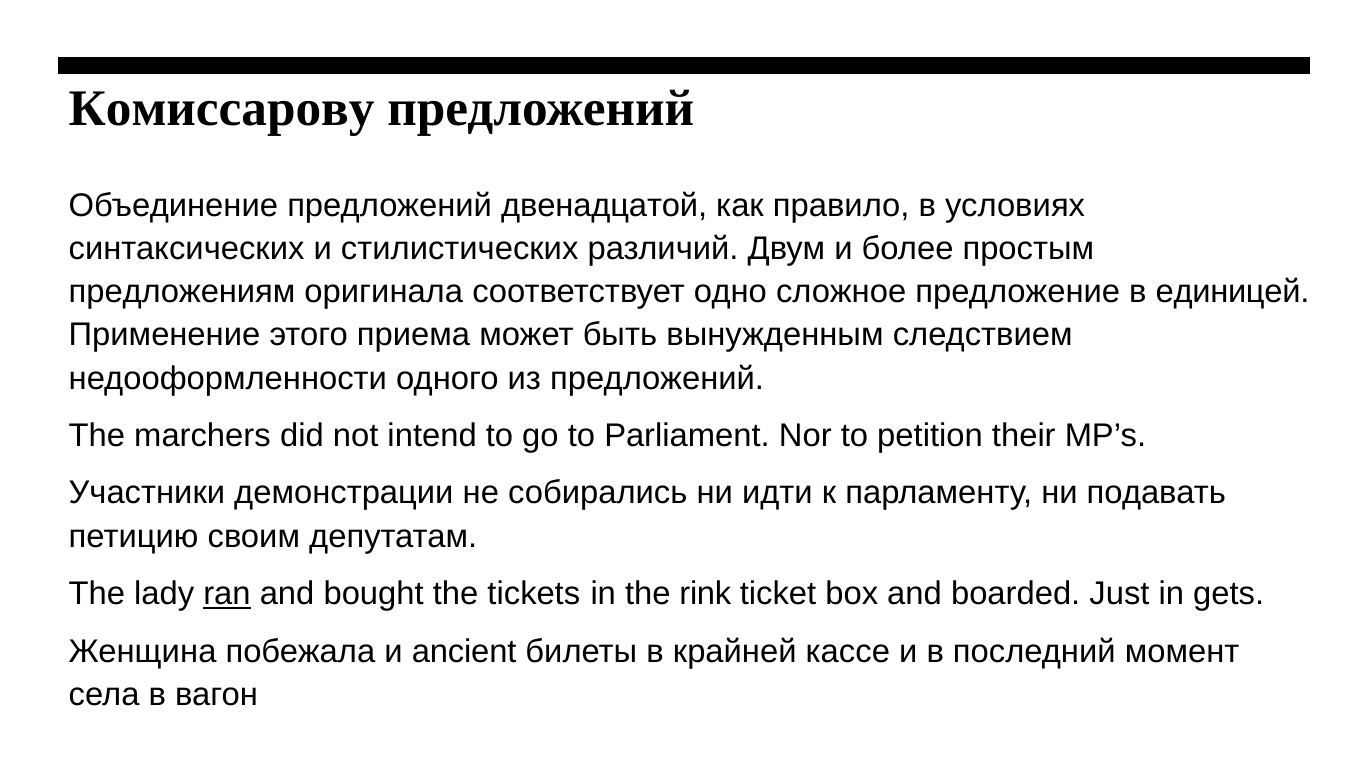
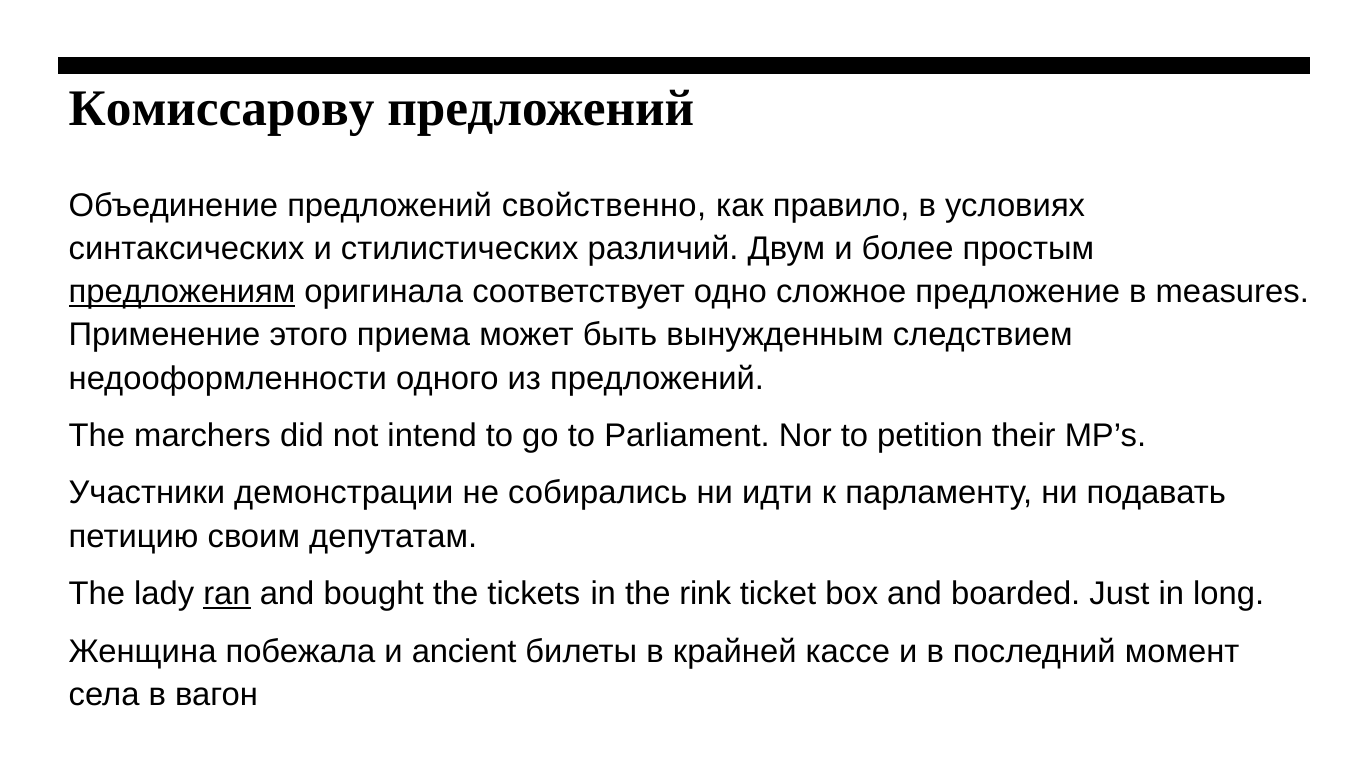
двенадцатой: двенадцатой -> свойственно (604, 206)
предложениям underline: none -> present (182, 292)
единицей: единицей -> measures (1232, 292)
gets: gets -> long (1229, 594)
